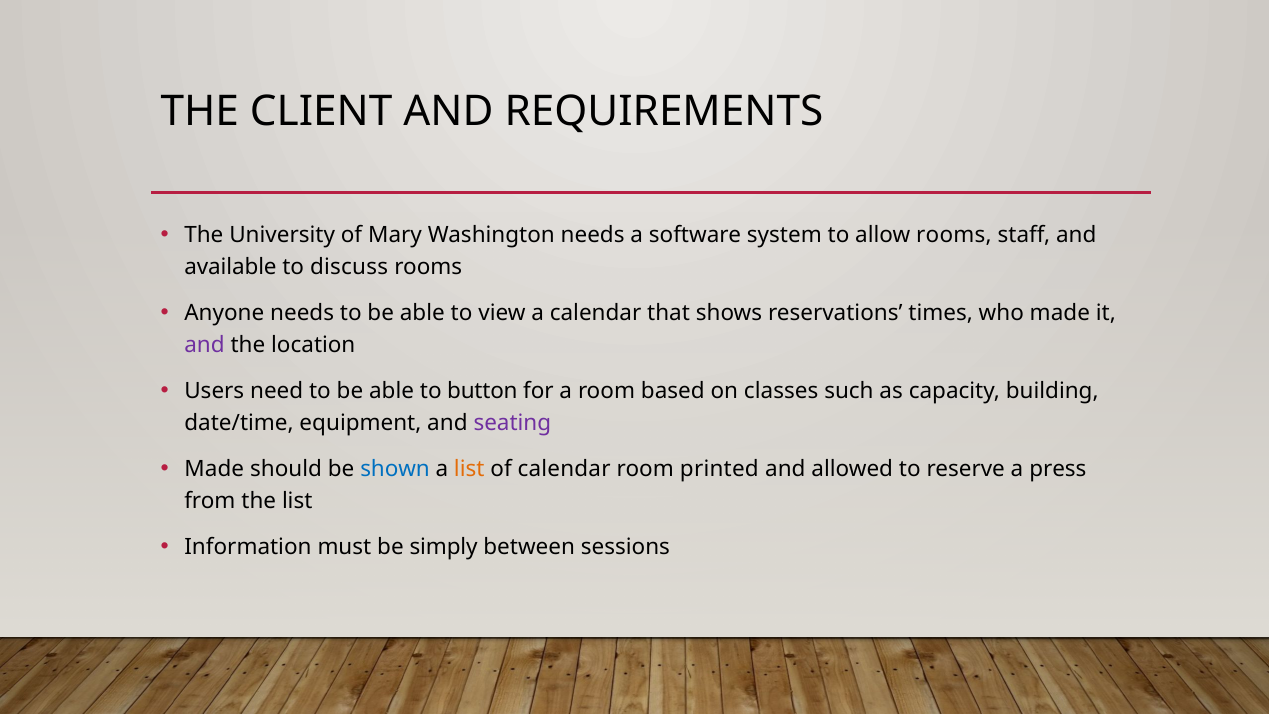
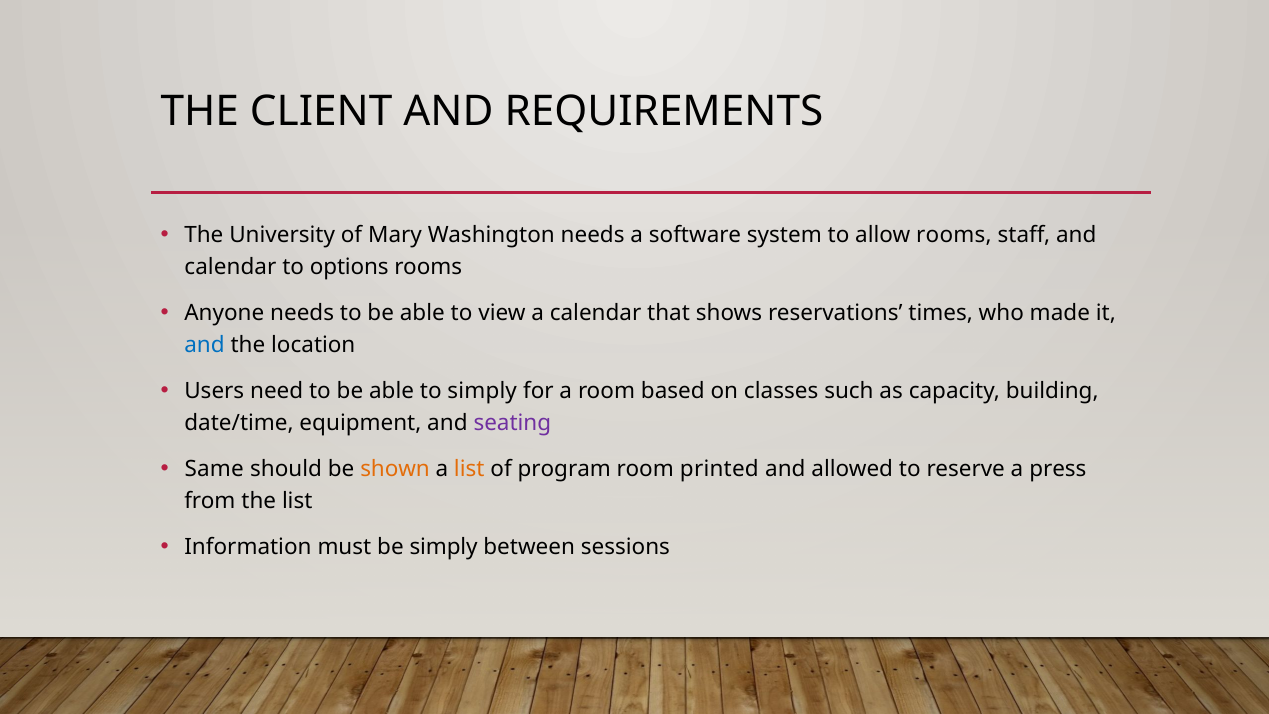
available: available -> calendar (230, 267)
discuss: discuss -> options (349, 267)
and colour: purple -> blue (205, 345)
to button: button -> simply (482, 391)
Made: Made -> Same (214, 469)
shown colour: blue -> orange (395, 469)
of calendar: calendar -> program (564, 469)
